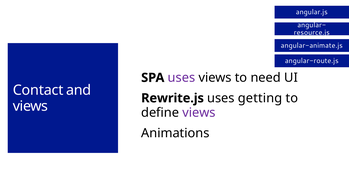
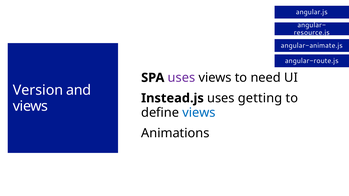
Contact: Contact -> Version (38, 90)
Rewrite.js: Rewrite.js -> Instead.js (172, 98)
views colour: purple -> blue (199, 113)
